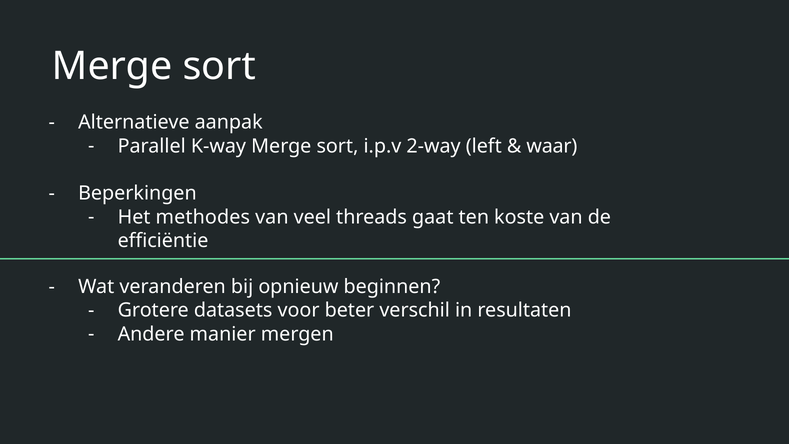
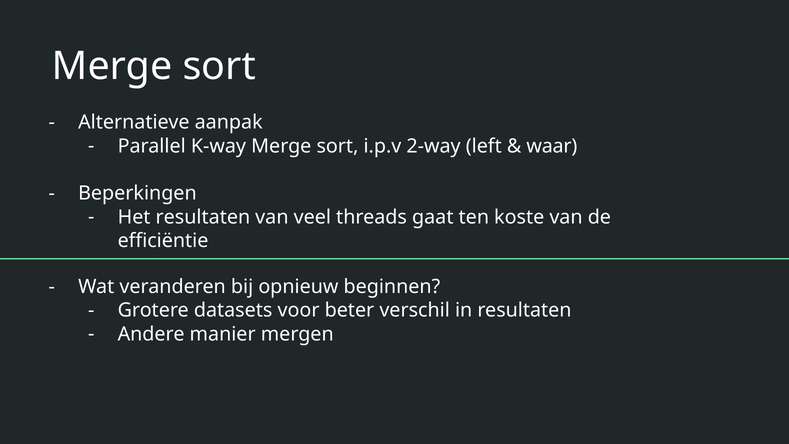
Het methodes: methodes -> resultaten (203, 217)
